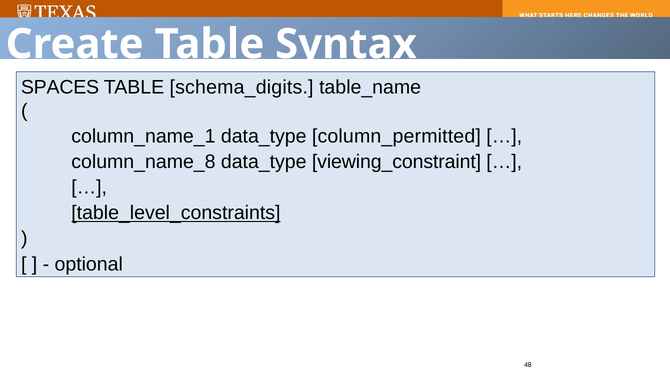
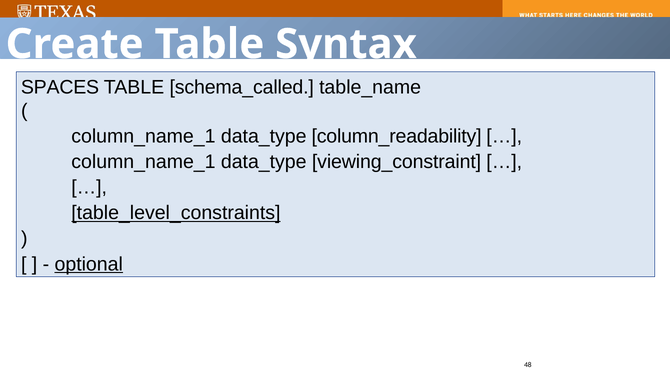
schema_digits: schema_digits -> schema_called (242, 87)
column_permitted: column_permitted -> column_readability (397, 136)
column_name_8: column_name_8 -> column_name_1 (143, 162)
optional underline: none -> present (89, 264)
